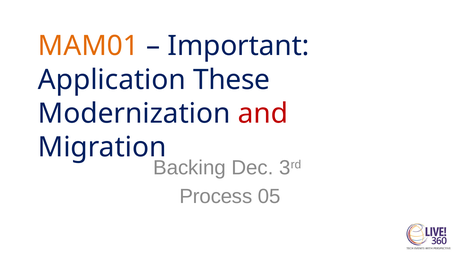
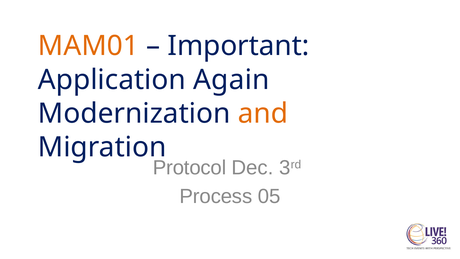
These: These -> Again (231, 80)
and colour: red -> orange (263, 113)
Backing: Backing -> Protocol (190, 168)
